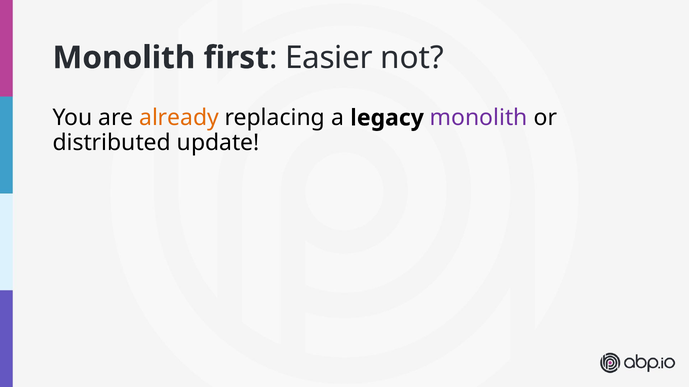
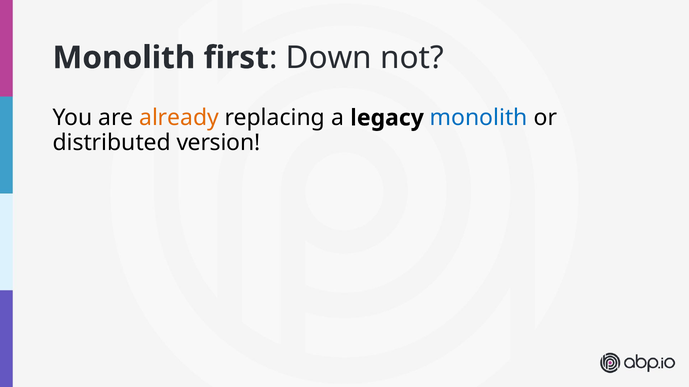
Easier: Easier -> Down (329, 58)
monolith colour: purple -> blue (479, 118)
update: update -> version (218, 143)
